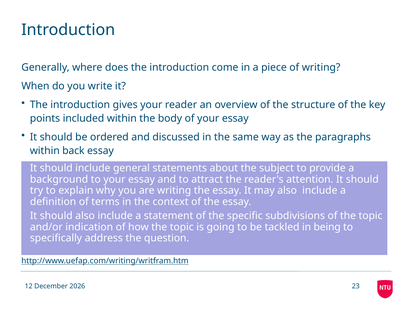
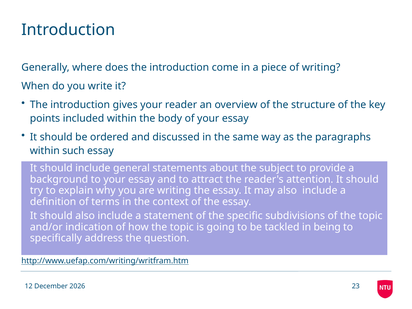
back: back -> such (73, 151)
